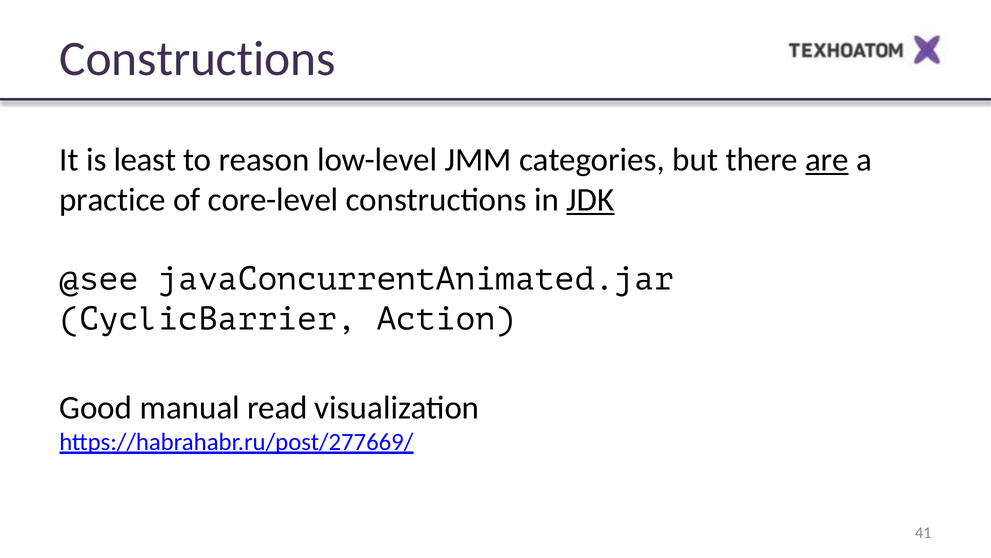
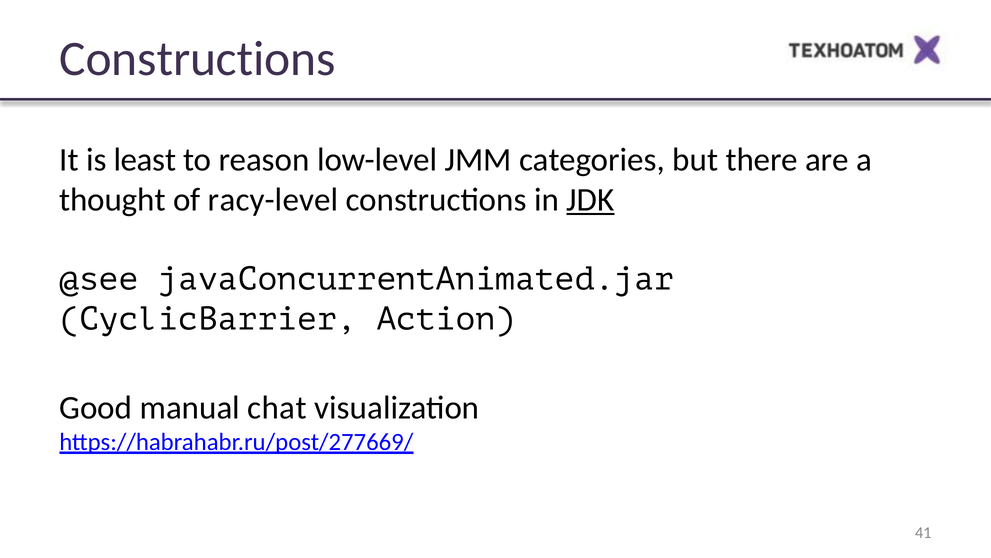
are underline: present -> none (827, 160)
practice: practice -> thought (112, 199)
core-level: core-level -> racy-level (273, 199)
read: read -> chat (277, 408)
